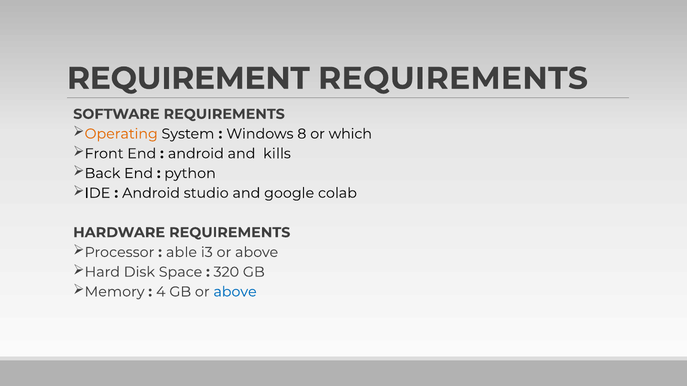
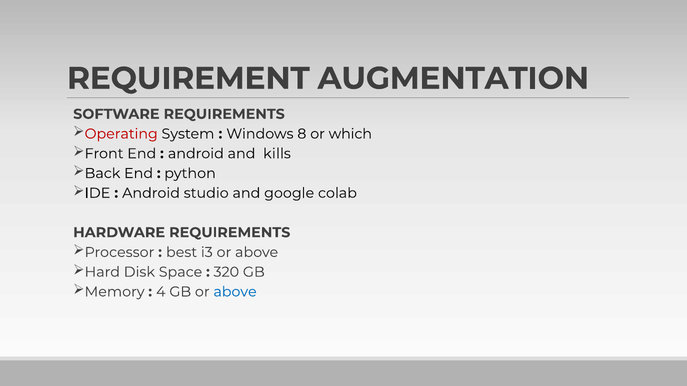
REQUIREMENT REQUIREMENTS: REQUIREMENTS -> AUGMENTATION (453, 78)
Operating colour: orange -> red (121, 134)
able: able -> best (182, 253)
